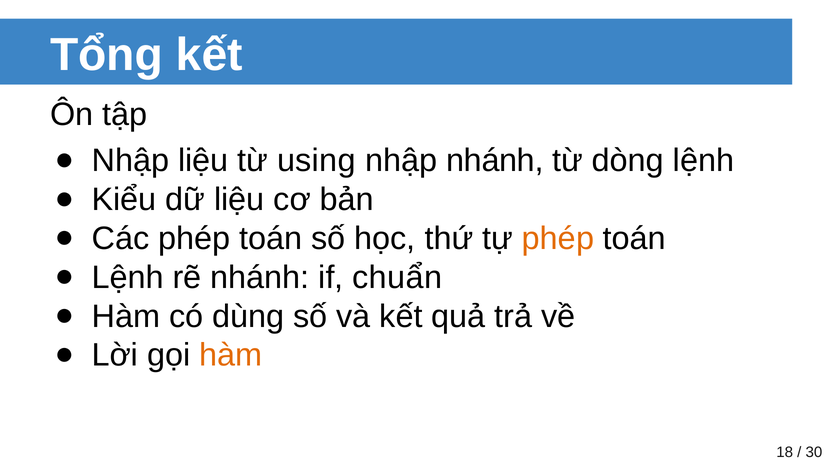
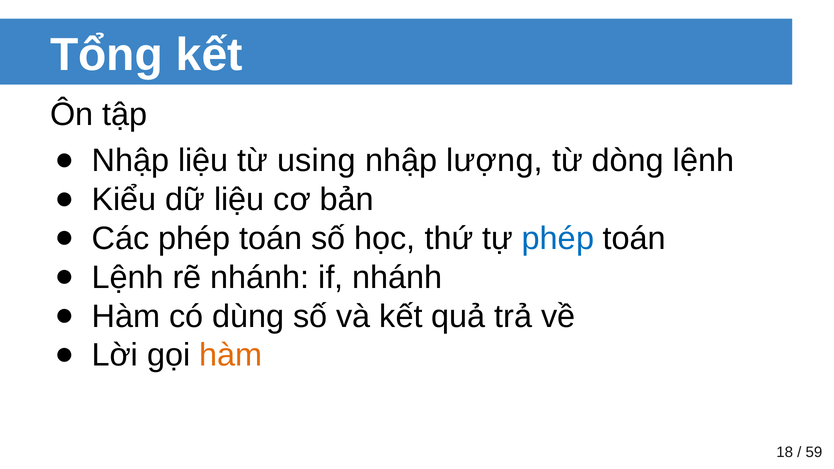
nhập nhánh: nhánh -> lượng (495, 161)
phép colour: orange -> blue (558, 239)
if chuẩn: chuẩn -> nhánh (397, 278)
30: 30 -> 59 (814, 452)
